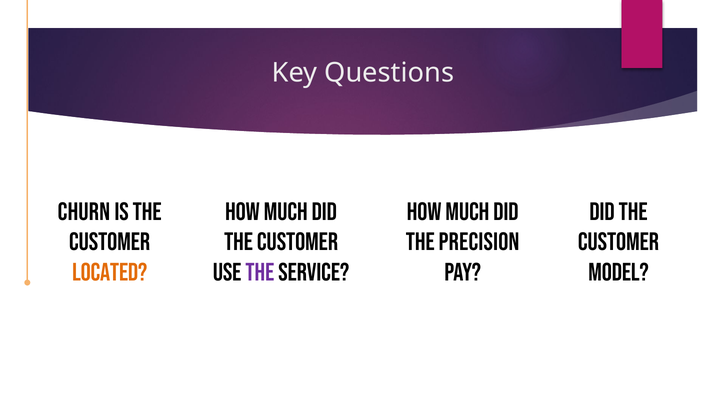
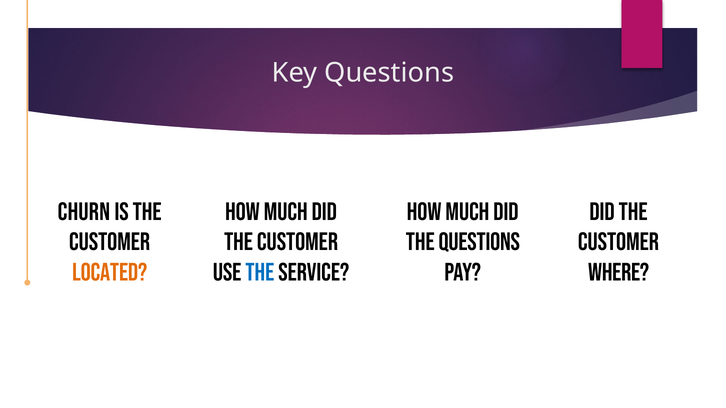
the Precision: Precision -> Questions (479, 242)
the colour: purple -> blue (260, 272)
Model: Model -> Where (619, 272)
